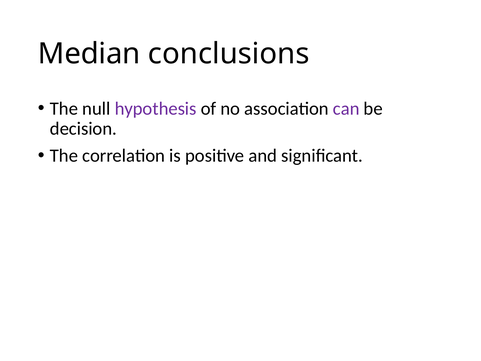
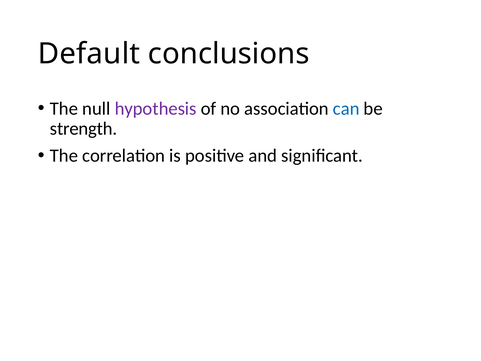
Median: Median -> Default (89, 54)
can colour: purple -> blue (346, 108)
decision: decision -> strength (84, 129)
